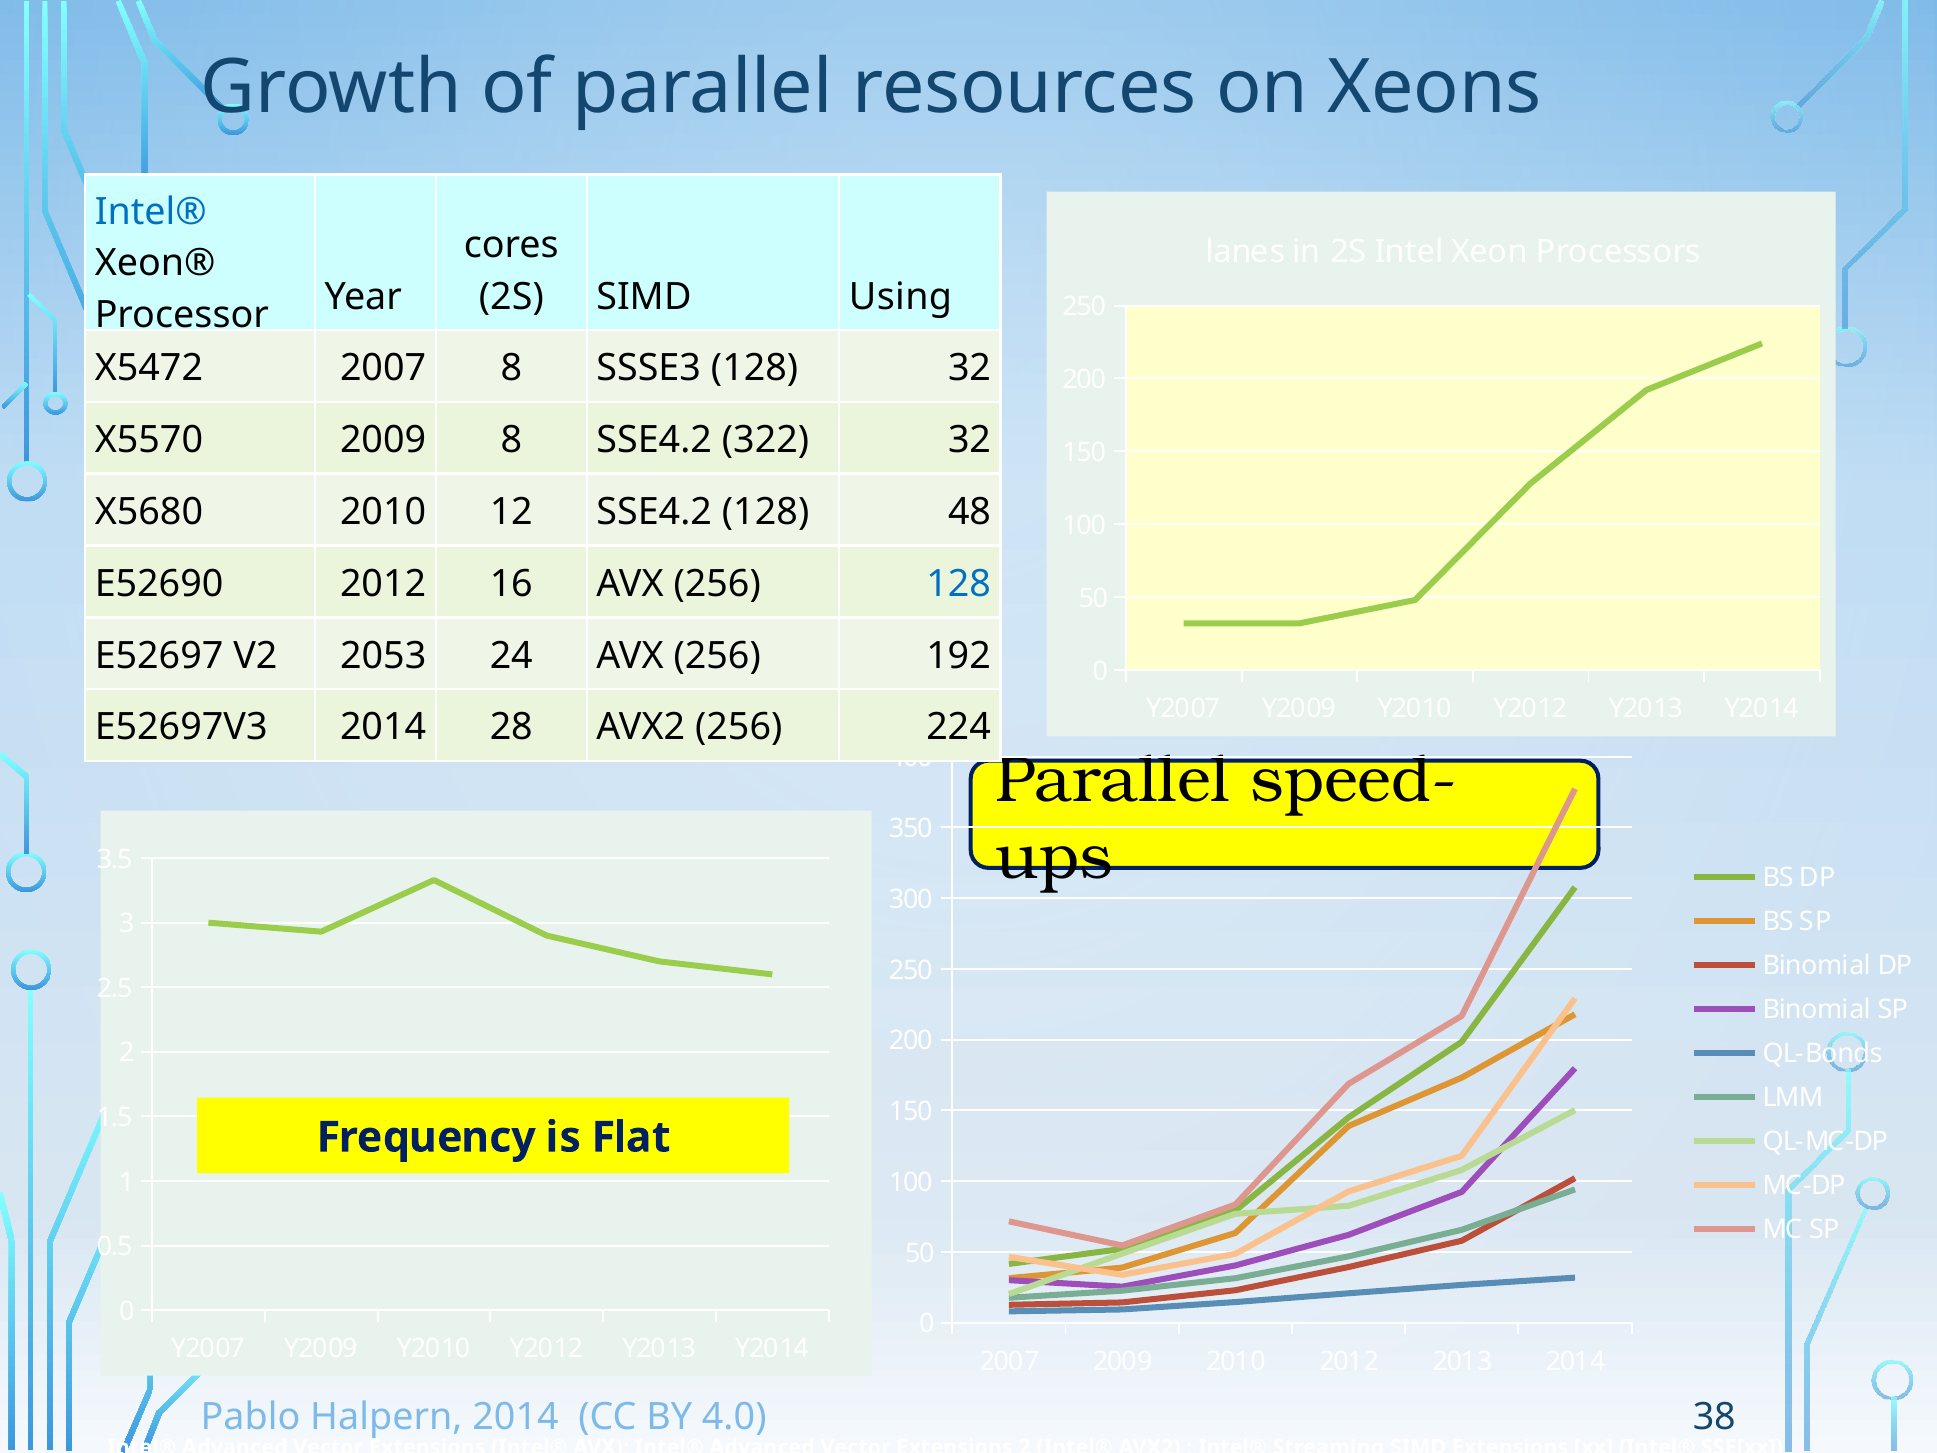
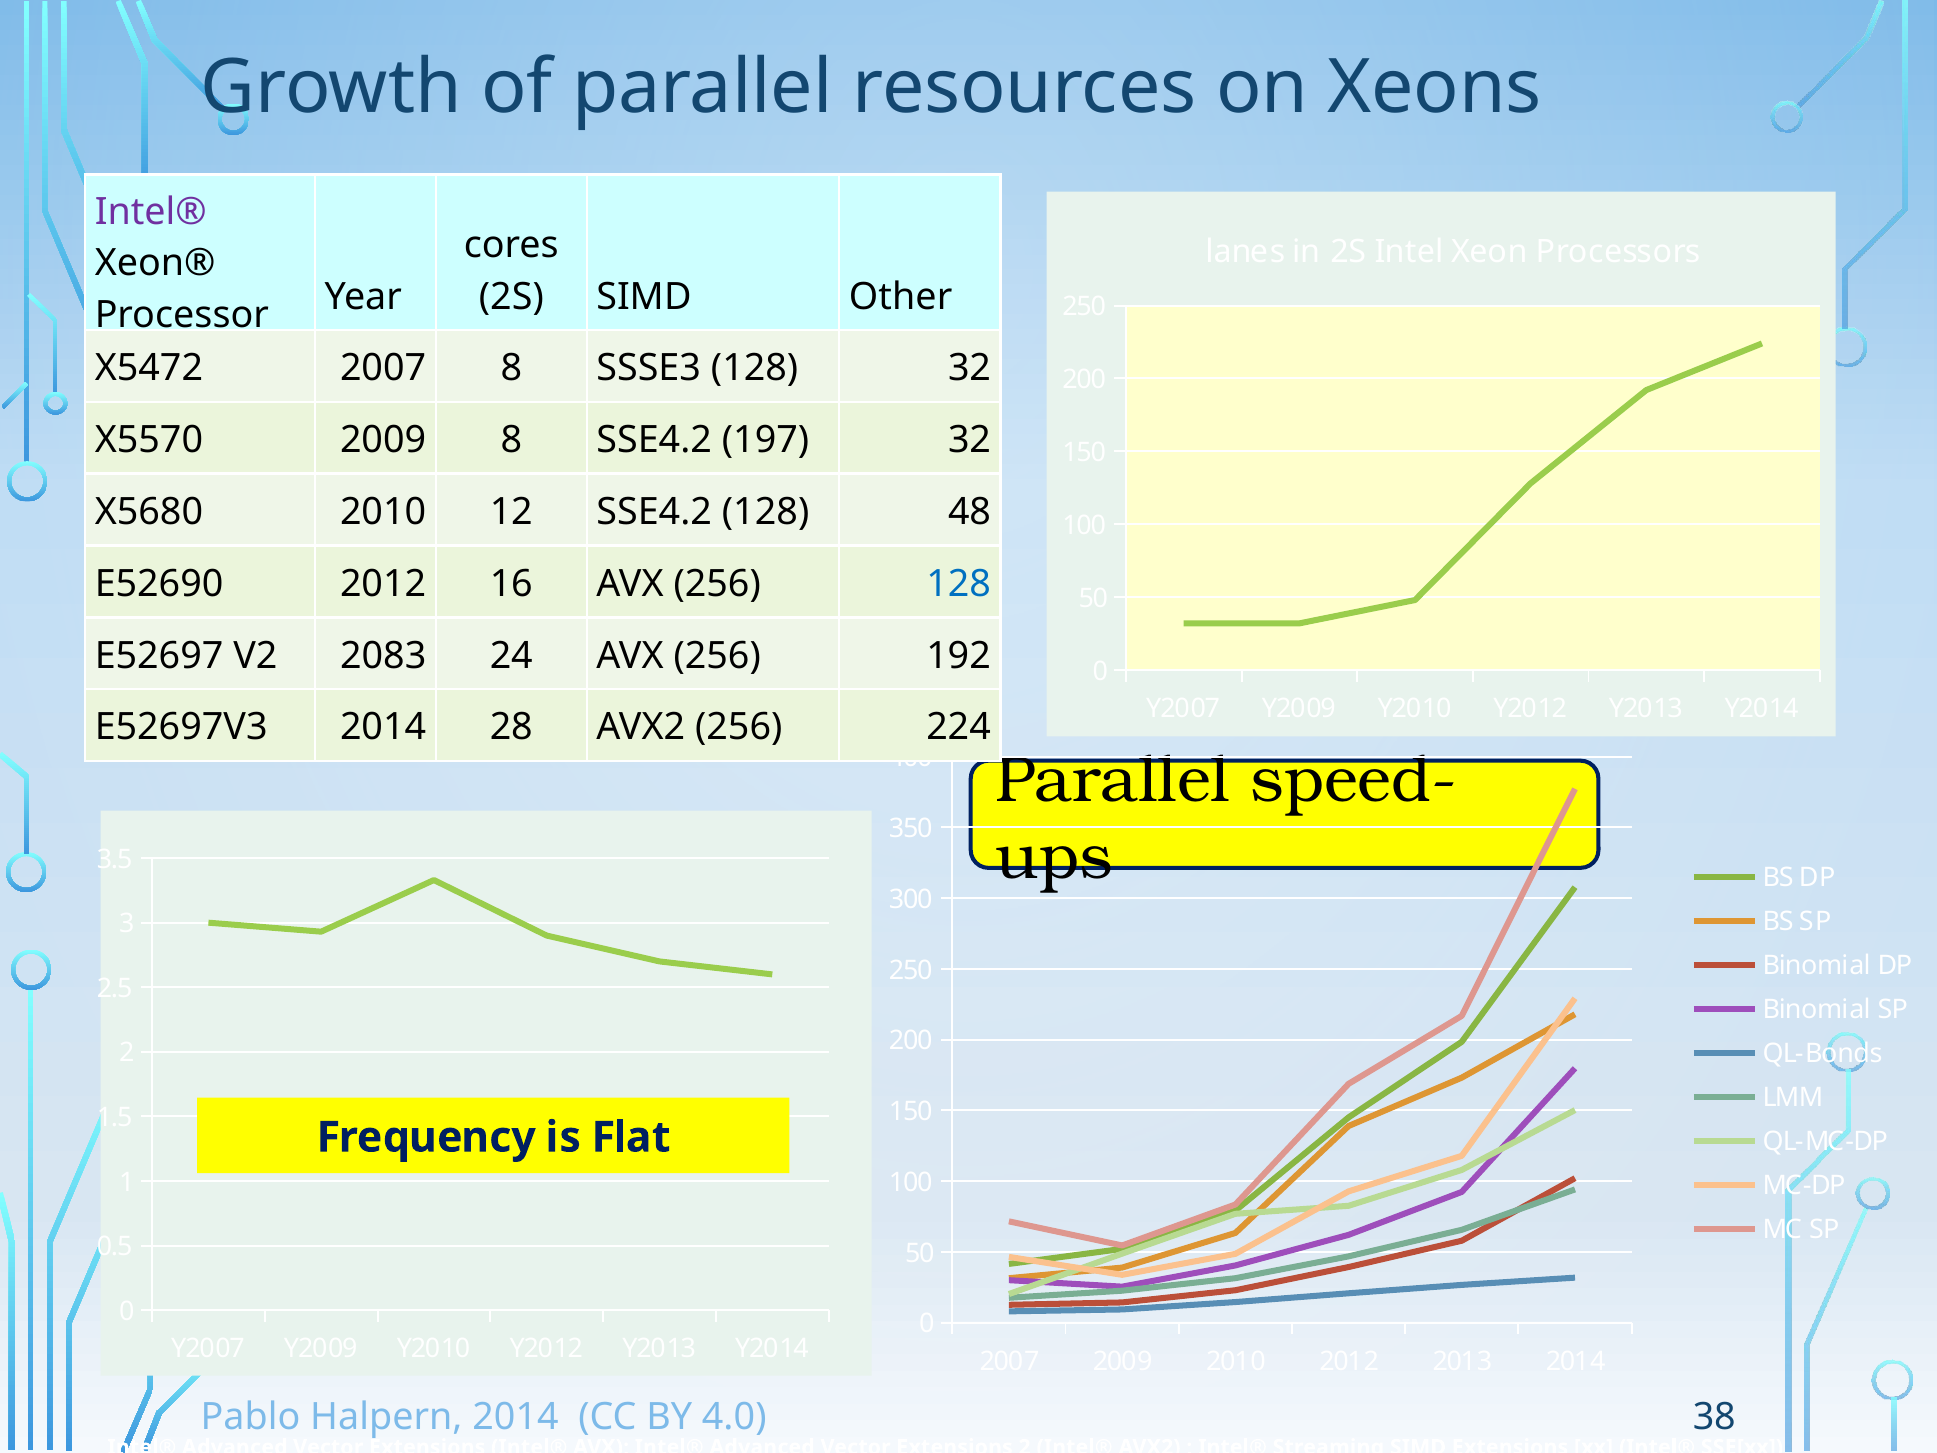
Intel® colour: blue -> purple (151, 212)
Using: Using -> Other (901, 297)
322: 322 -> 197 (766, 440)
2053: 2053 -> 2083 (383, 656)
